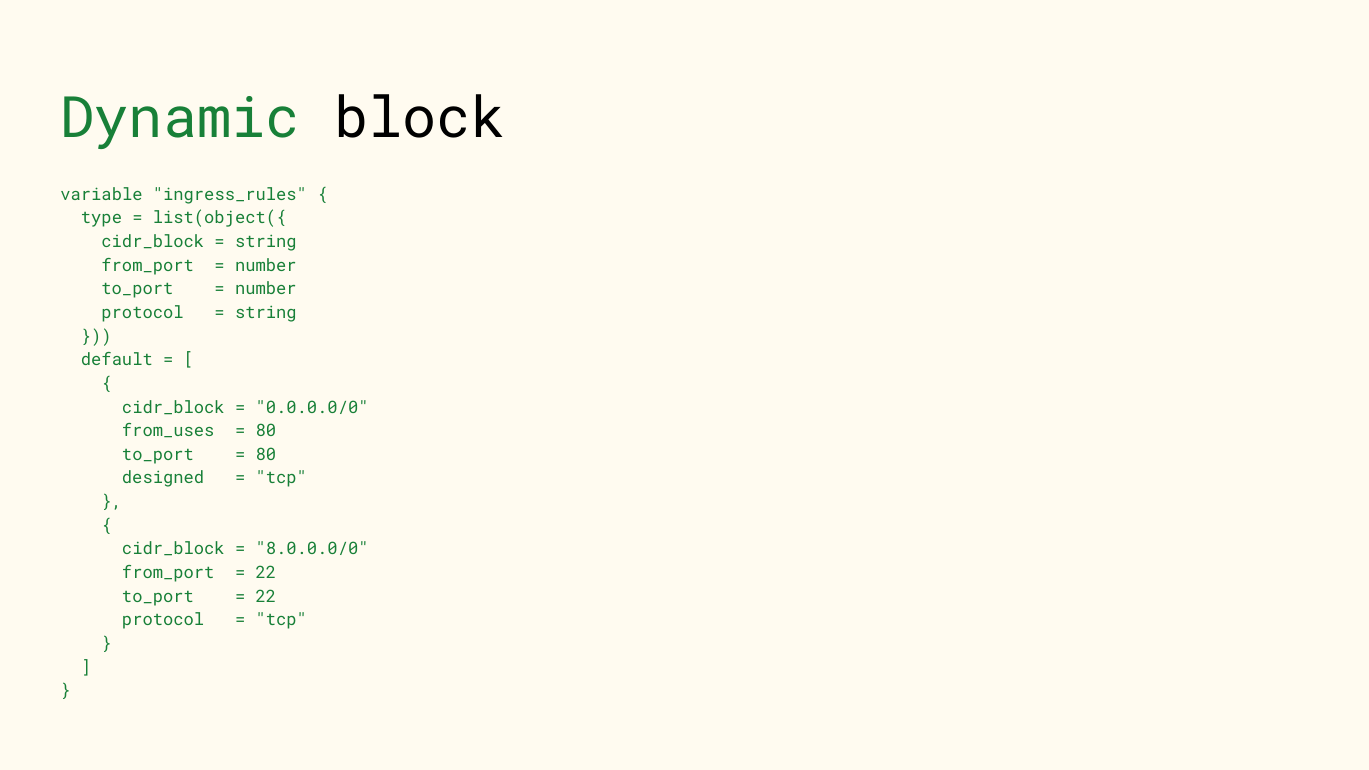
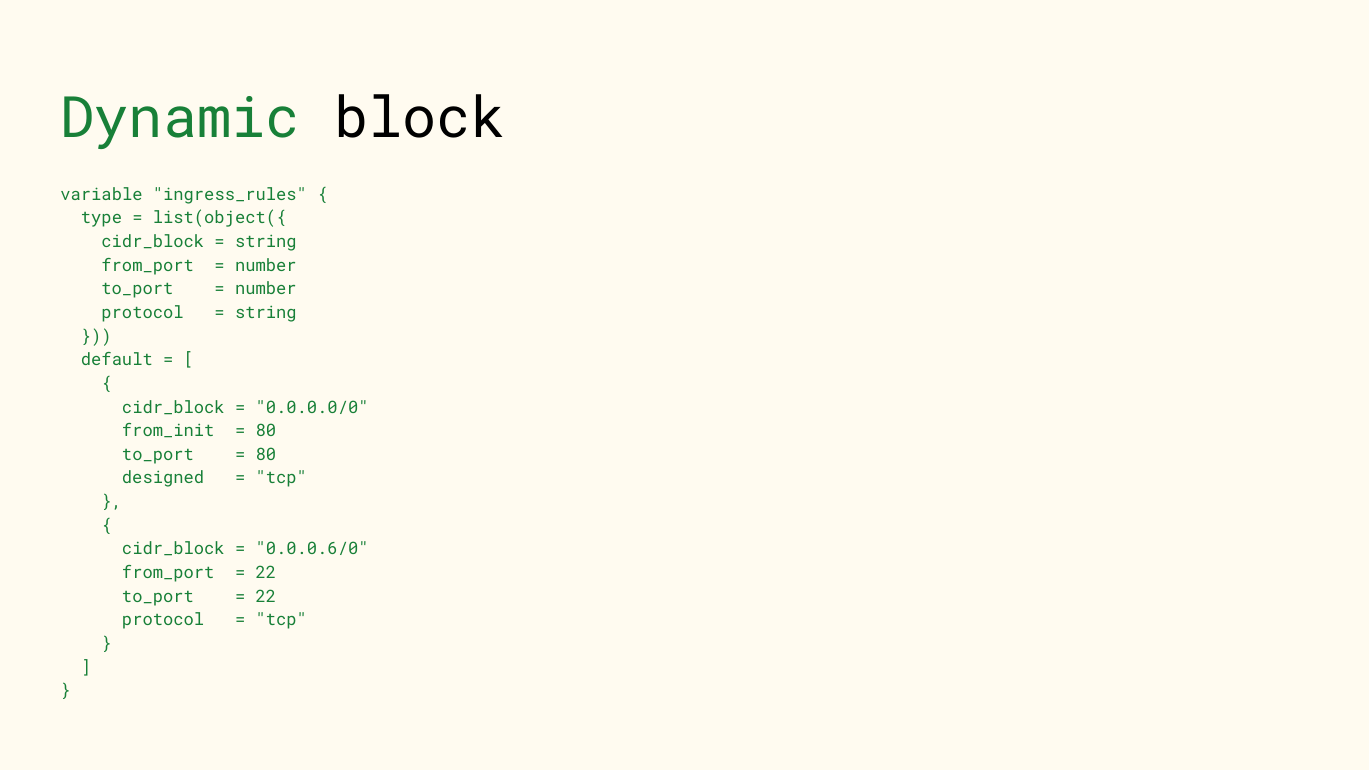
from_uses: from_uses -> from_init (168, 431)
8.0.0.0/0: 8.0.0.0/0 -> 0.0.0.6/0 (312, 549)
